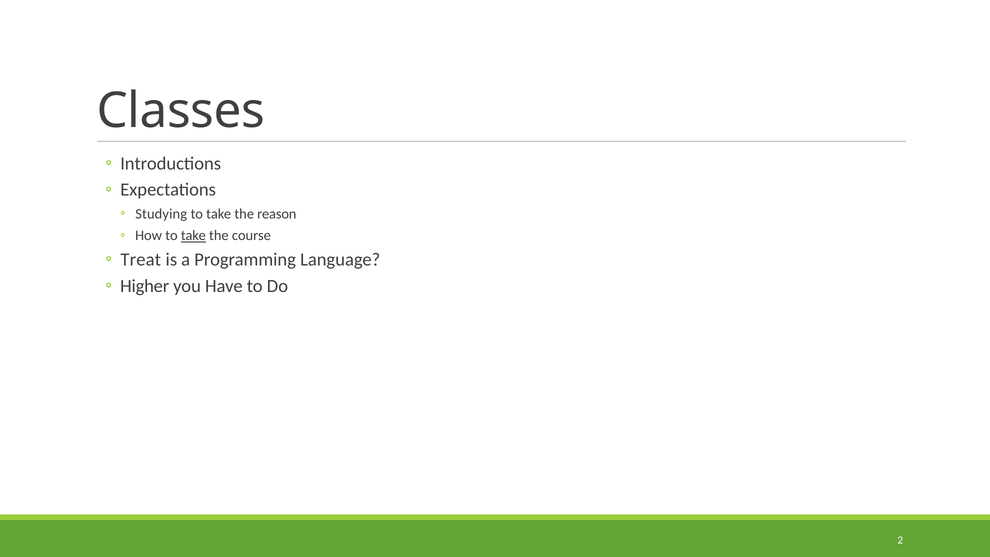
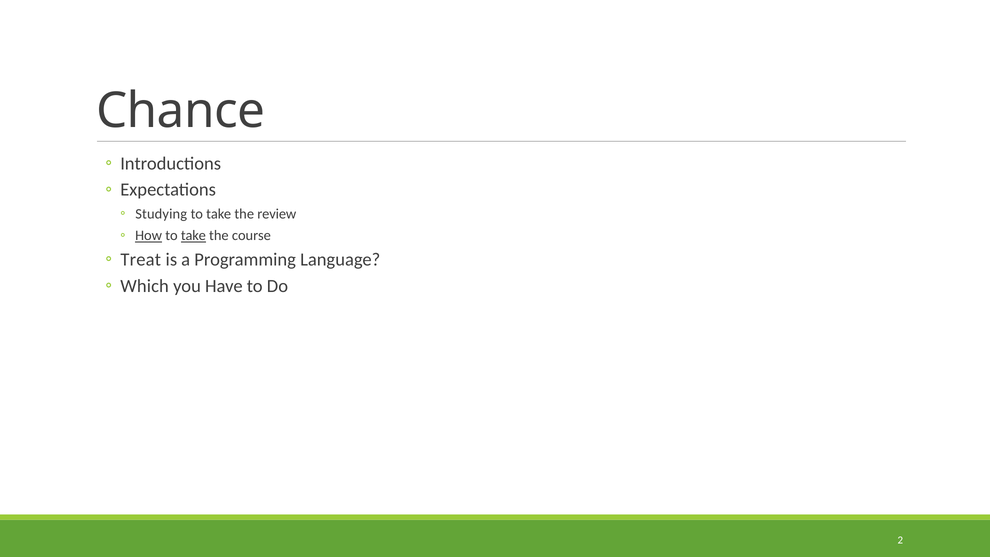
Classes: Classes -> Chance (181, 111)
reason: reason -> review (277, 214)
How underline: none -> present (149, 236)
Higher: Higher -> Which (145, 286)
